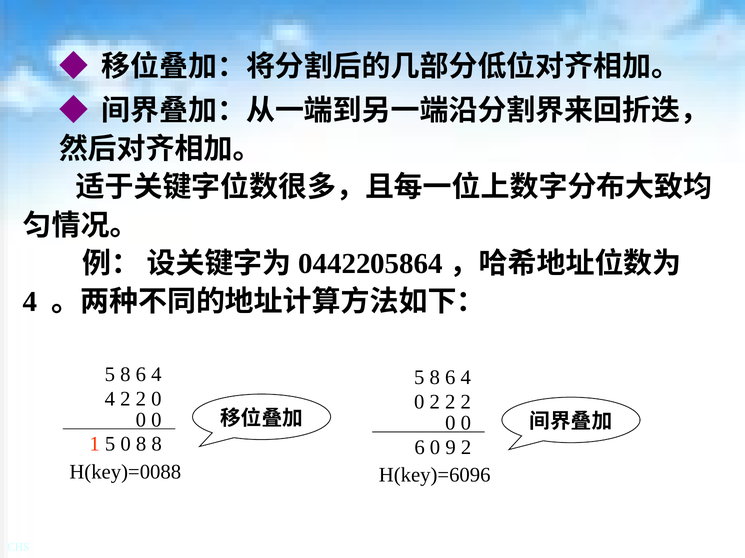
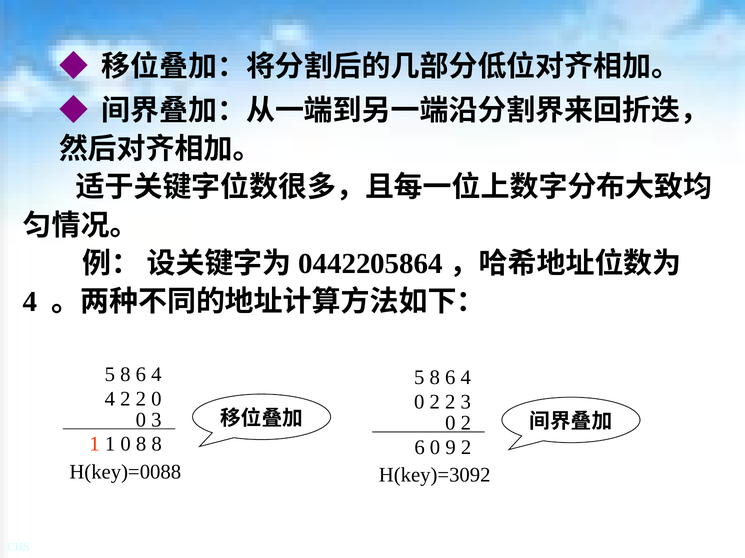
2 2 2: 2 -> 3 (466, 403)
0: 0 -> 3 (156, 421)
0: 0 -> 2 (466, 424)
1 5: 5 -> 1 (110, 445)
H(key)=6096: H(key)=6096 -> H(key)=3092 (435, 476)
